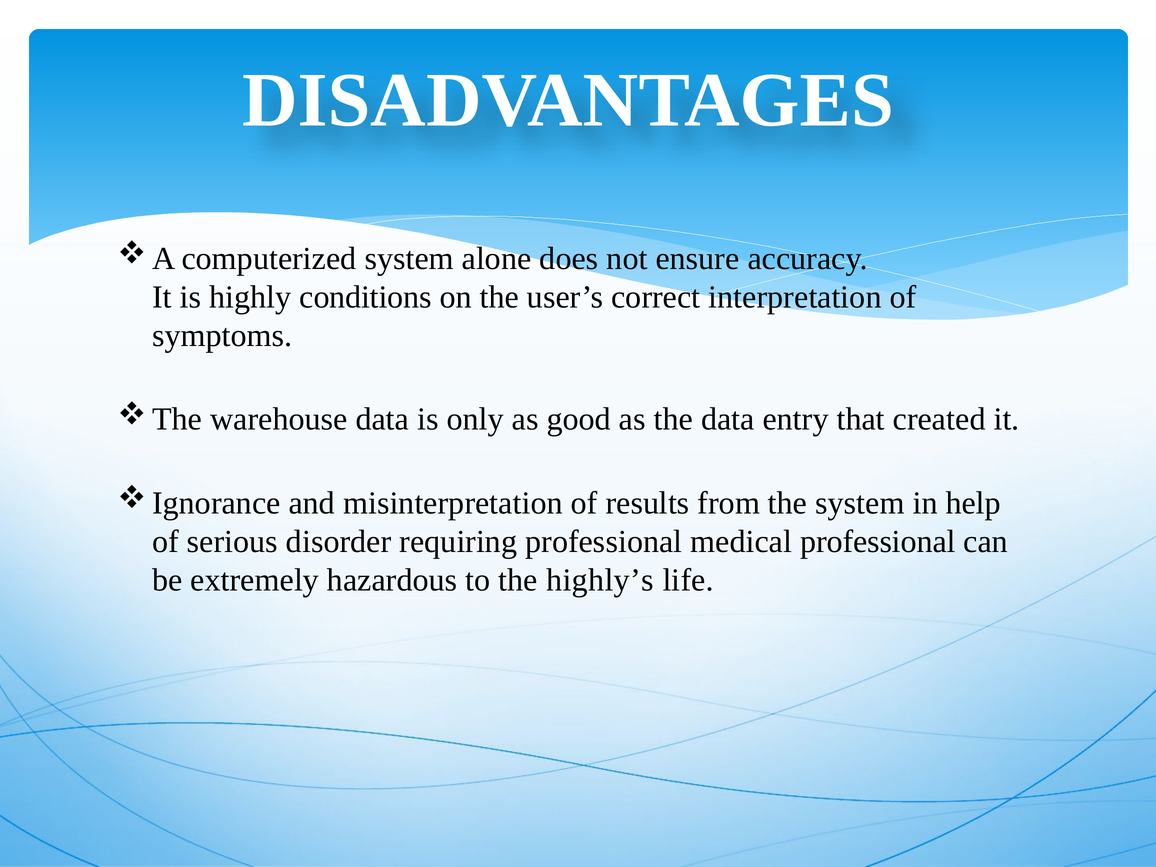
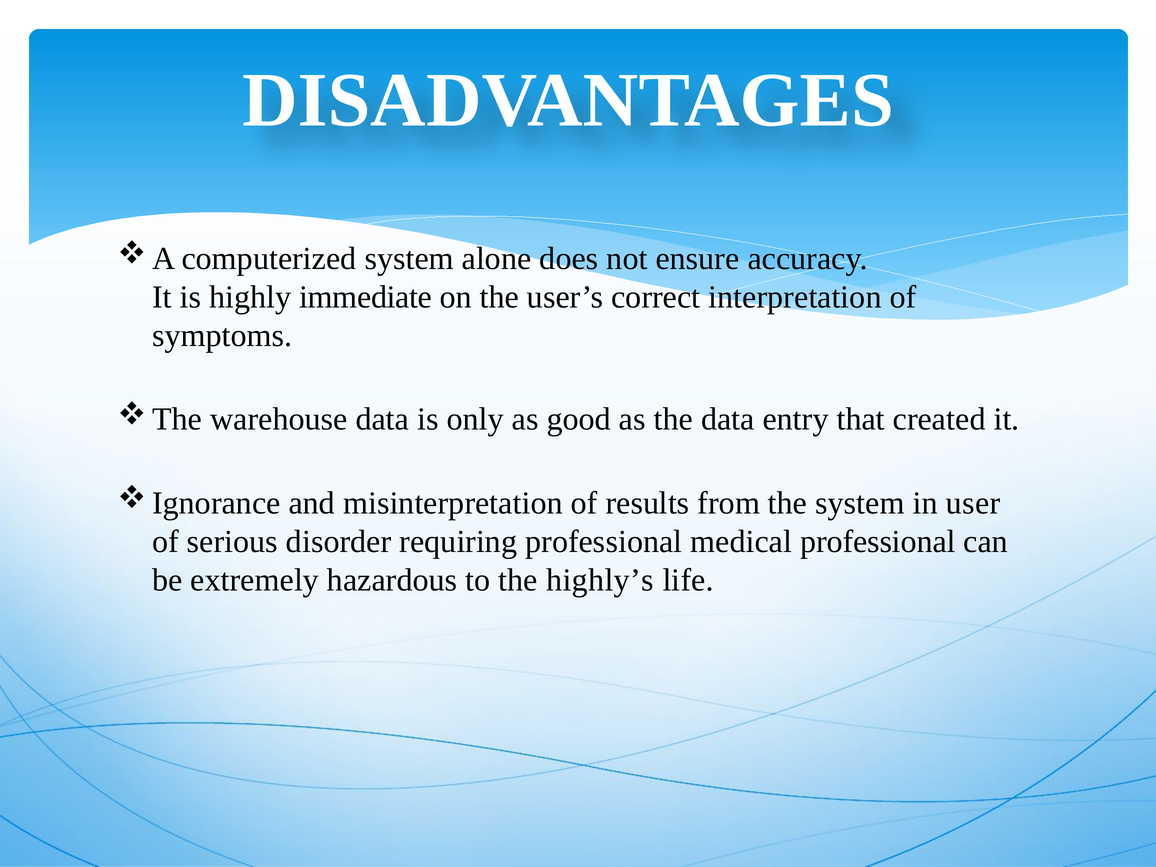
conditions: conditions -> immediate (366, 297)
help: help -> user (973, 503)
